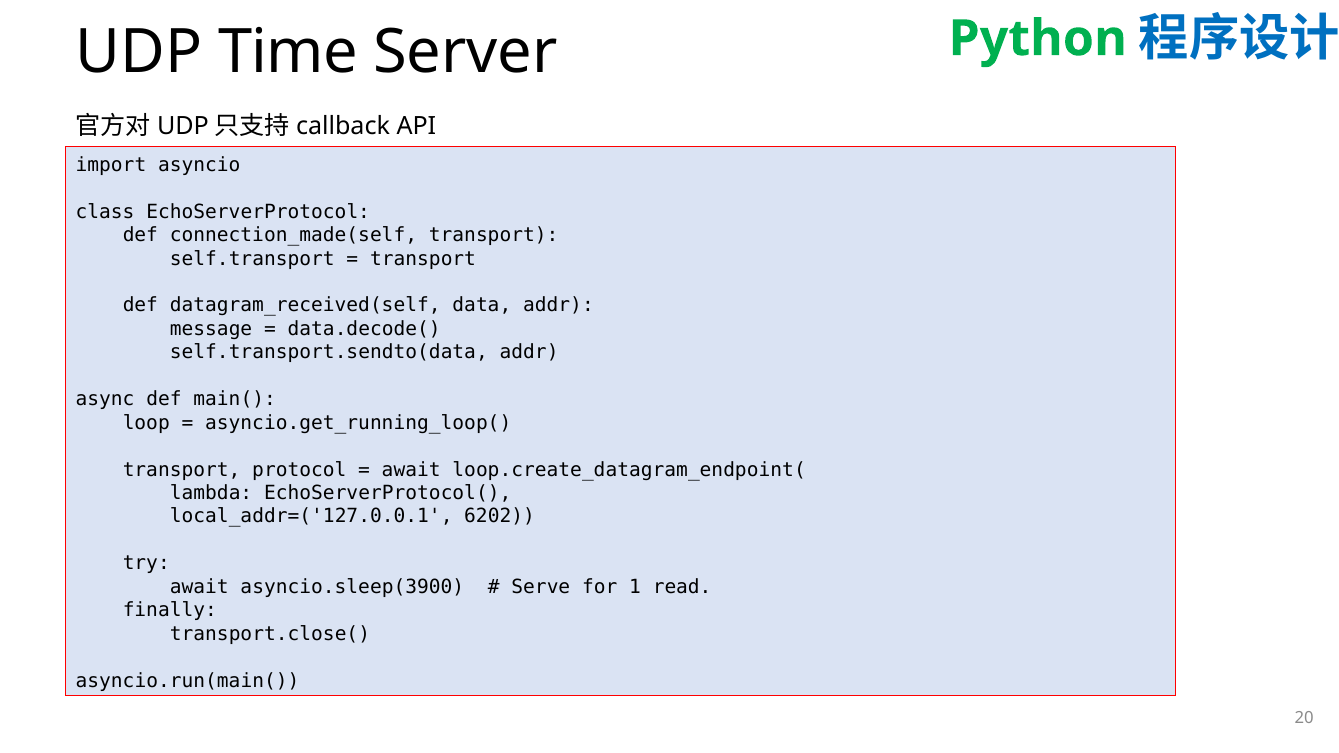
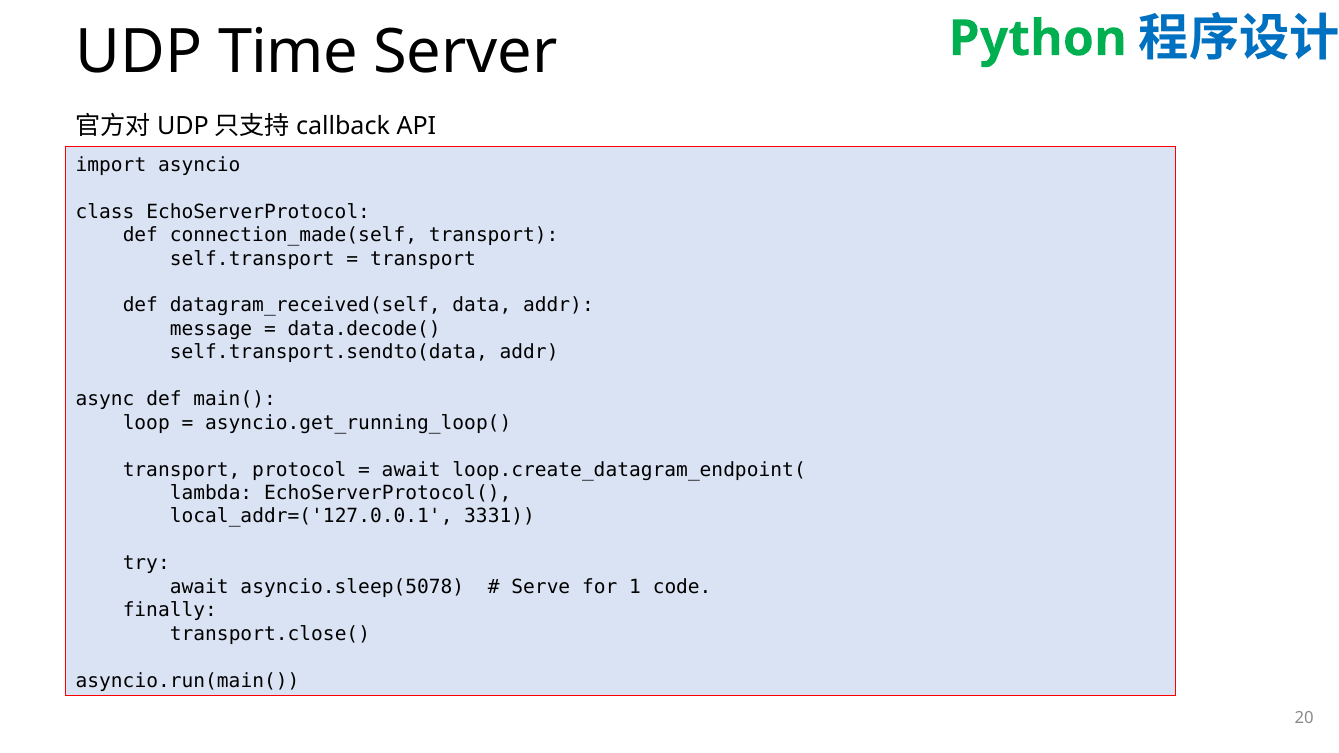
6202: 6202 -> 3331 (500, 517)
asyncio.sleep(3900: asyncio.sleep(3900 -> asyncio.sleep(5078 (352, 587)
read: read -> code (682, 587)
